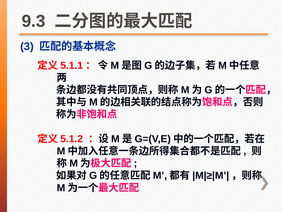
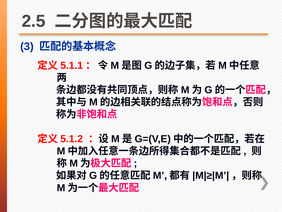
9.3: 9.3 -> 2.5 (34, 21)
